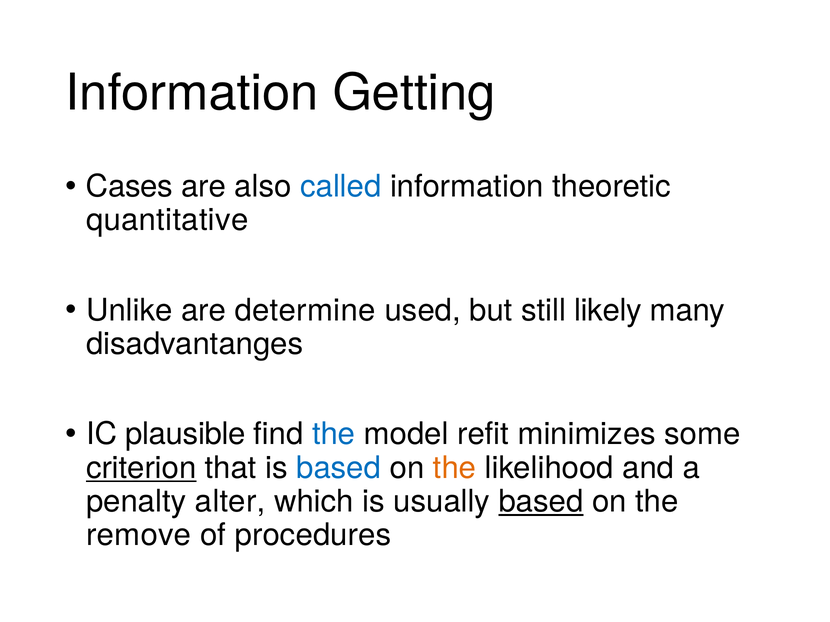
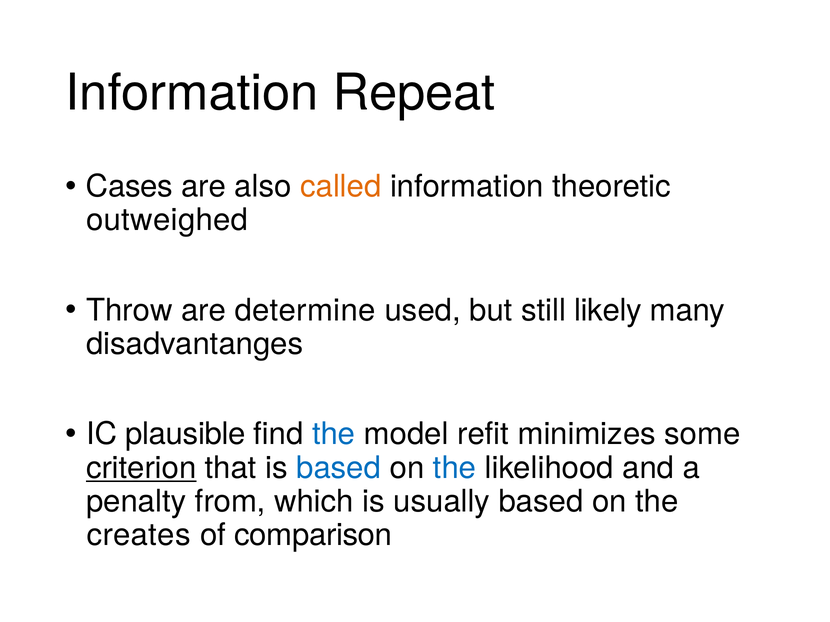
Getting: Getting -> Repeat (414, 93)
called colour: blue -> orange (341, 187)
quantitative: quantitative -> outweighed (167, 220)
Unlike: Unlike -> Throw (129, 311)
the colour: orange -> blue (455, 468)
alter: alter -> from (230, 502)
based underline: present -> none (541, 502)
remove: remove -> creates (139, 535)
procedures: procedures -> comparison (313, 535)
